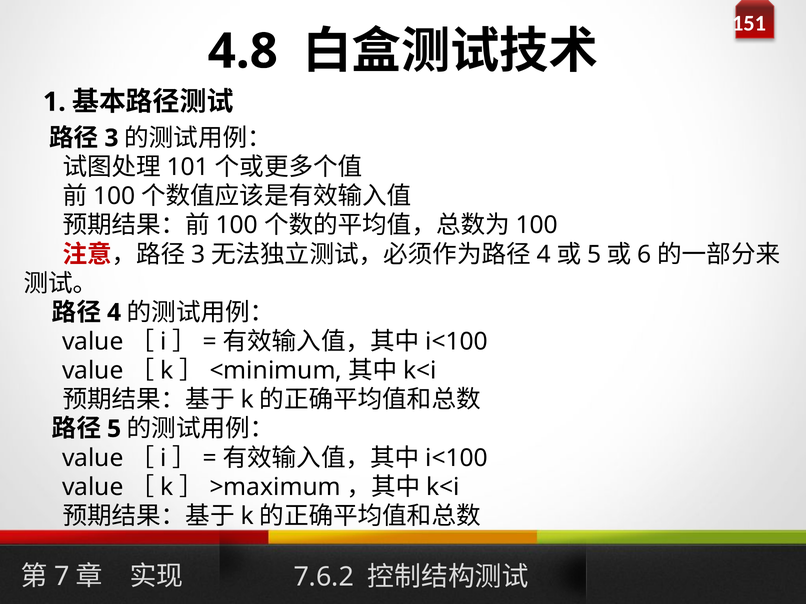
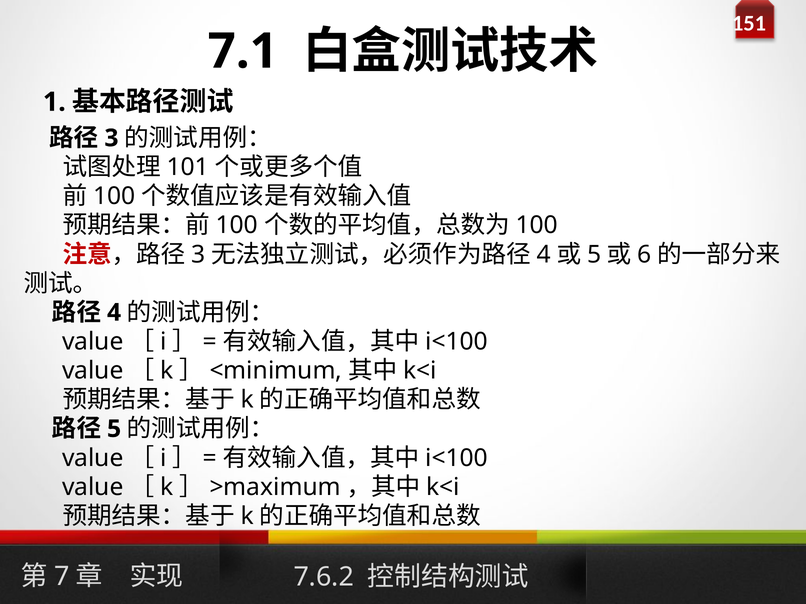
4.8: 4.8 -> 7.1 (243, 51)
